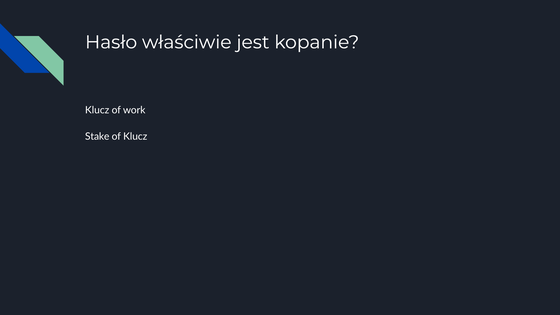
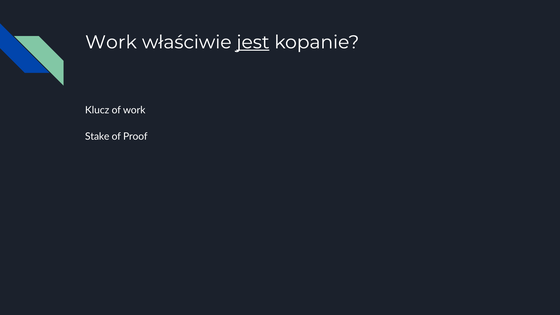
Hasło: Hasło -> Work (111, 42)
jest underline: none -> present (253, 42)
of Klucz: Klucz -> Proof (135, 137)
